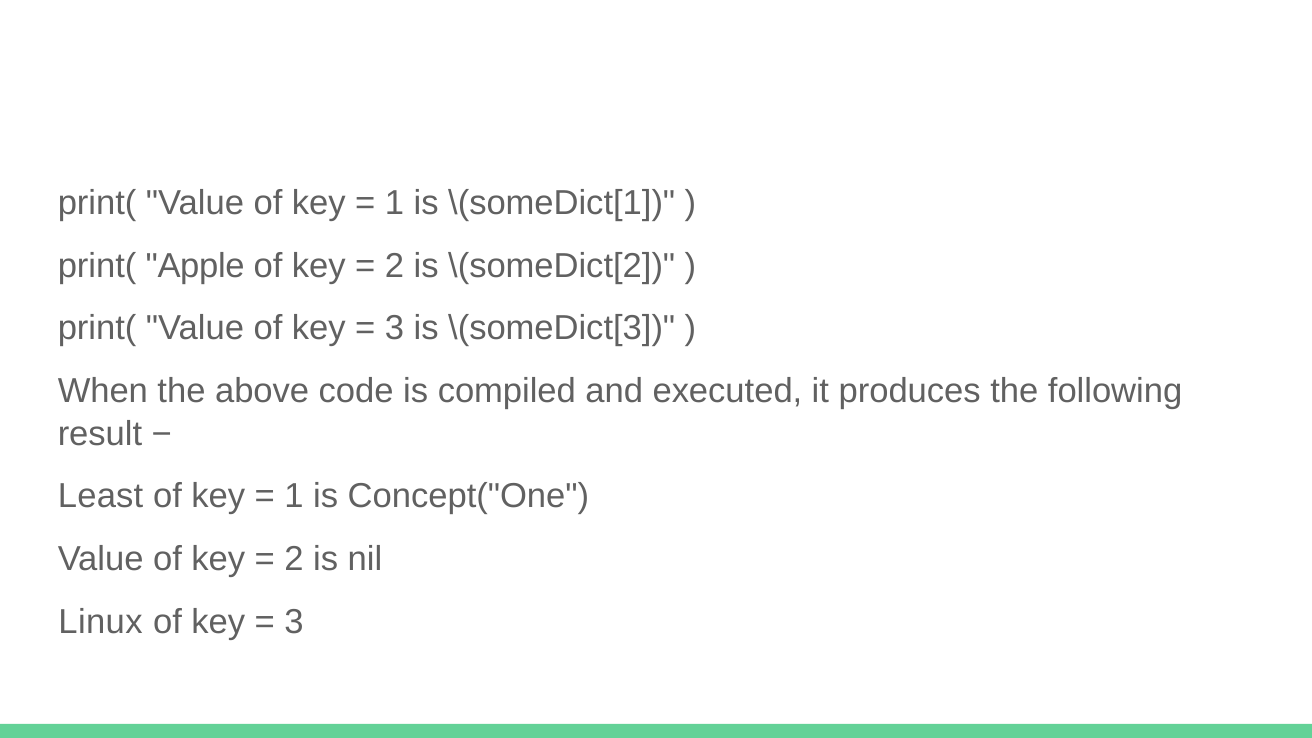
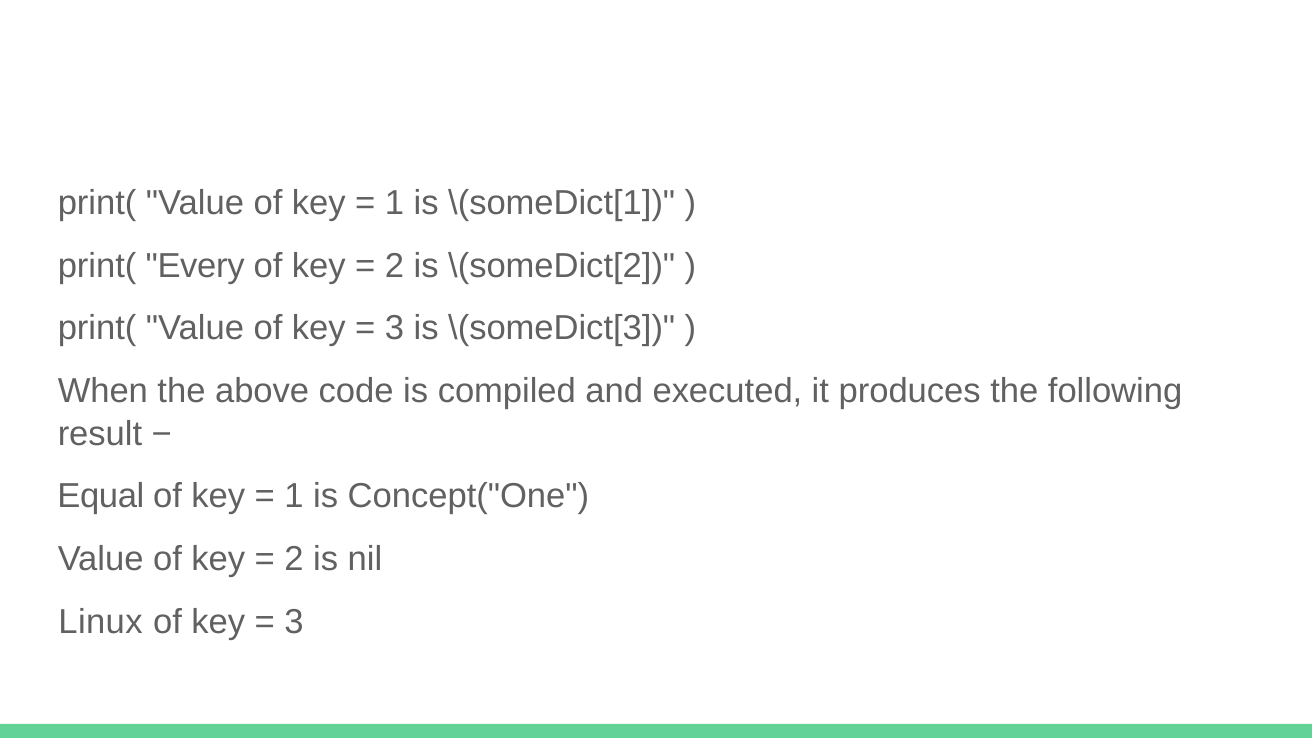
Apple: Apple -> Every (195, 266)
Least: Least -> Equal (101, 496)
